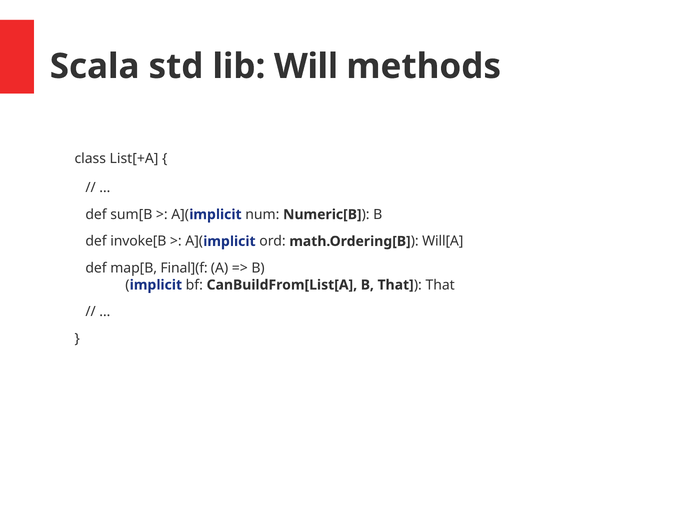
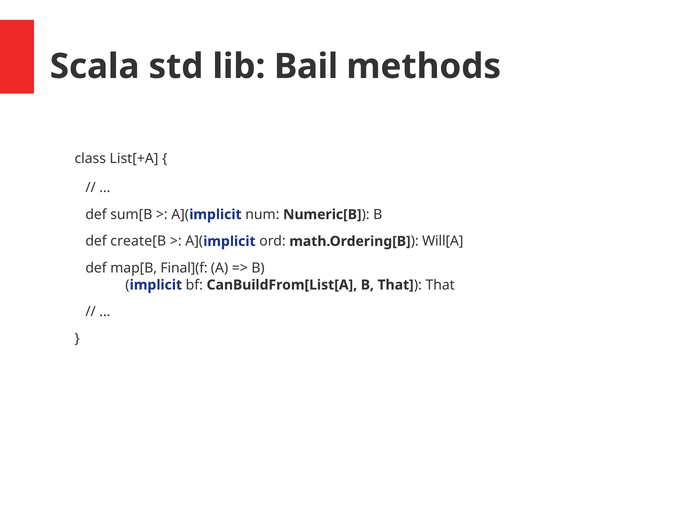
Will: Will -> Bail (306, 66)
invoke[B: invoke[B -> create[B (138, 241)
